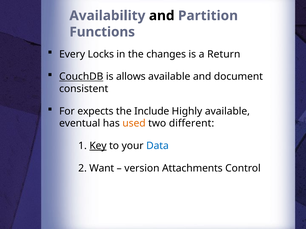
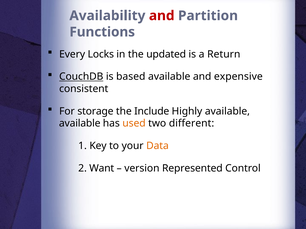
and colour: black -> red (162, 16)
changes: changes -> updated (166, 54)
allows: allows -> based (131, 77)
document: document -> expensive (238, 77)
expects: expects -> storage (95, 111)
eventual: eventual -> available (80, 124)
Key underline: present -> none (98, 146)
Data colour: blue -> orange (157, 146)
Attachments: Attachments -> Represented (192, 169)
